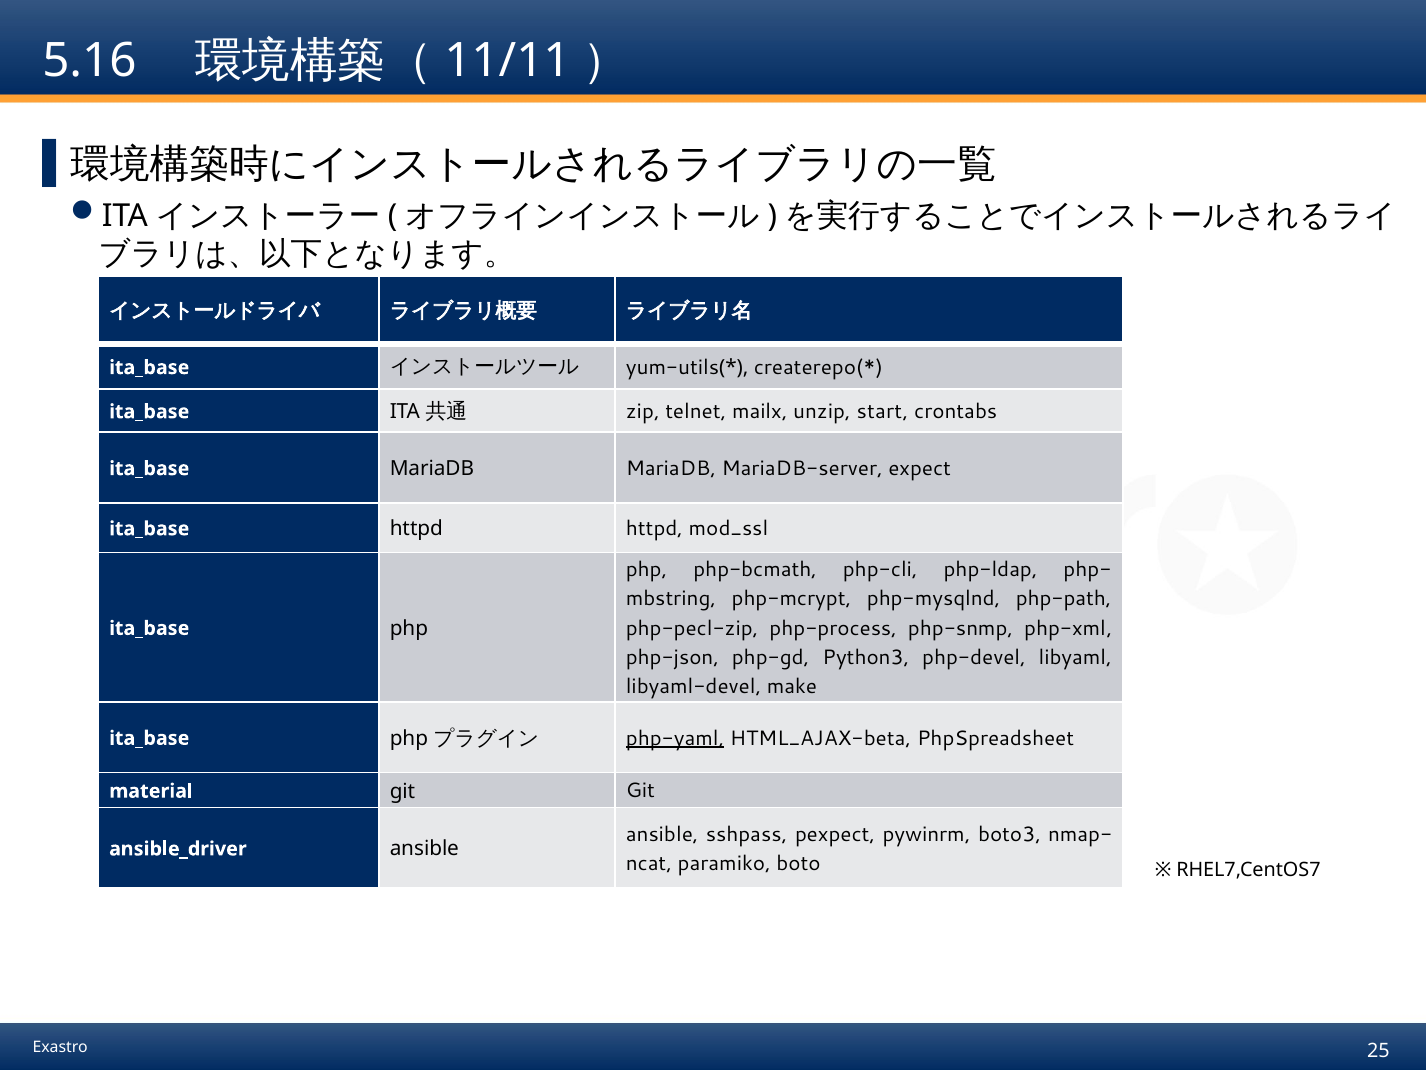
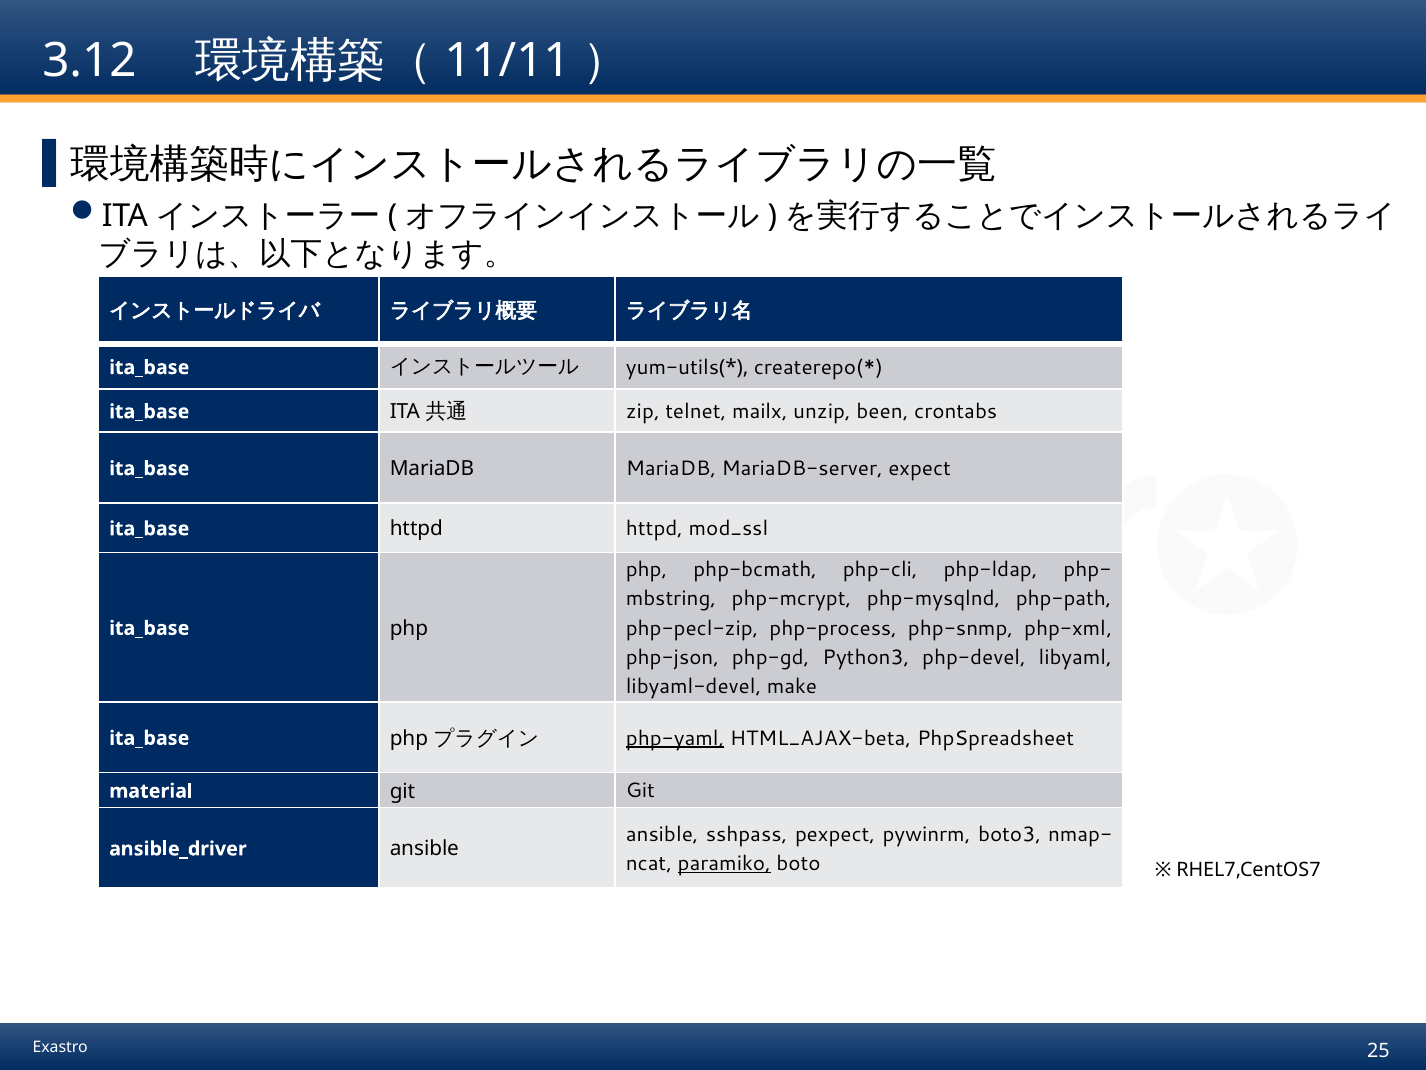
5.16: 5.16 -> 3.12 (89, 61)
start: start -> been (883, 411)
paramiko underline: none -> present (724, 863)
